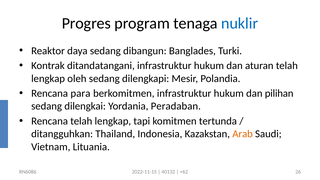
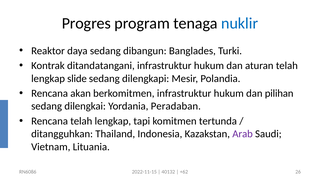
oleh: oleh -> slide (77, 78)
para: para -> akan (81, 93)
Arab colour: orange -> purple (243, 134)
